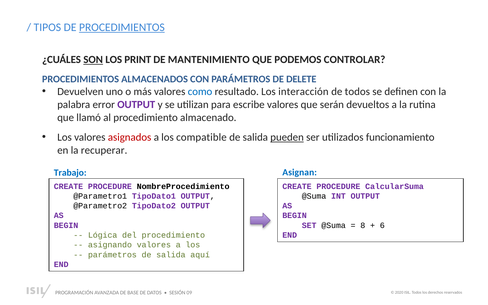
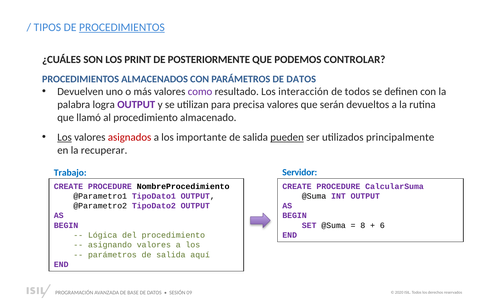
SON underline: present -> none (93, 60)
MANTENIMIENTO: MANTENIMIENTO -> POSTERIORMENTE (209, 60)
PARÁMETROS DE DELETE: DELETE -> DATOS (301, 79)
como colour: blue -> purple (200, 92)
error: error -> logra (104, 105)
escribe: escribe -> precisa (249, 105)
Los underline: none -> present (65, 137)
compatible: compatible -> importante (201, 137)
funcionamiento: funcionamiento -> principalmente (400, 137)
Asignan: Asignan -> Servidor (300, 172)
